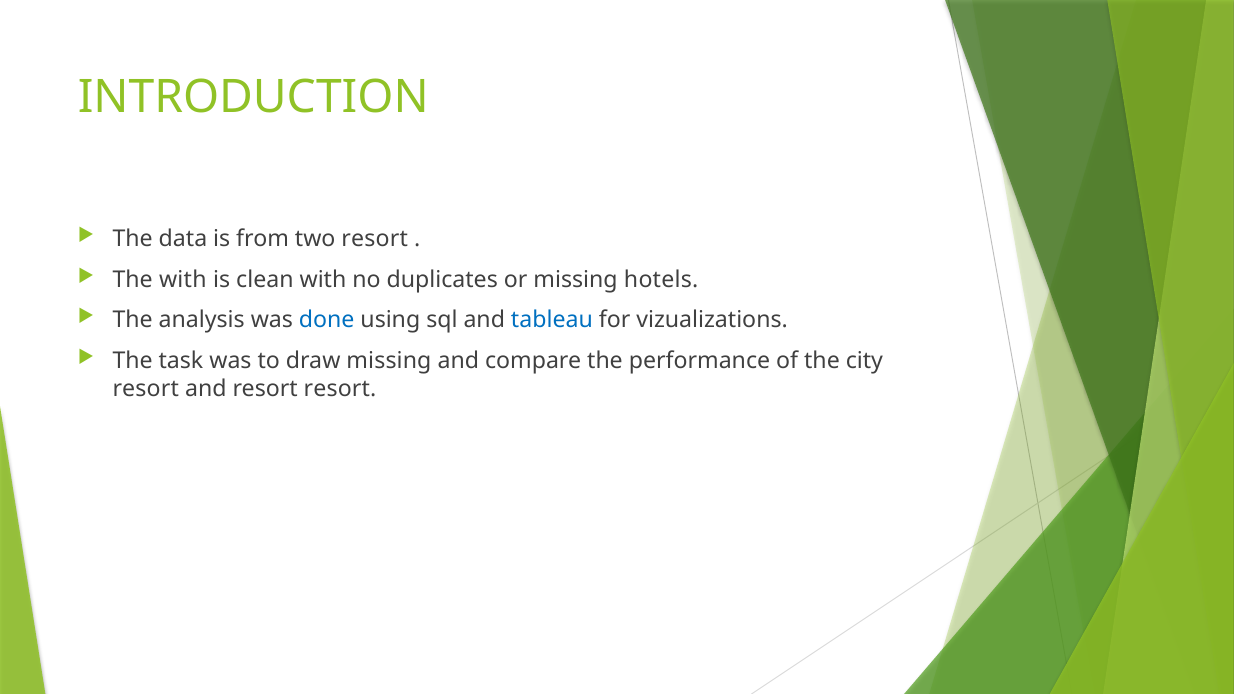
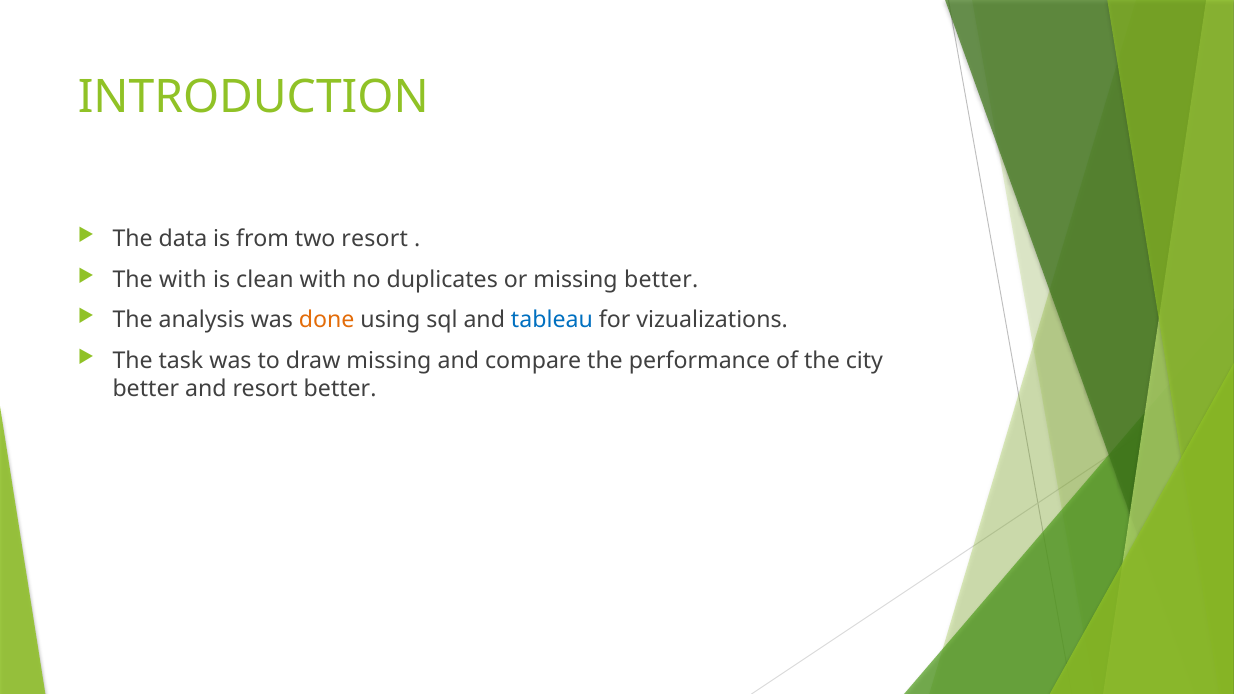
missing hotels: hotels -> better (661, 279)
done colour: blue -> orange (327, 320)
resort: resort -> better (146, 388)
resort resort: resort -> better (340, 388)
